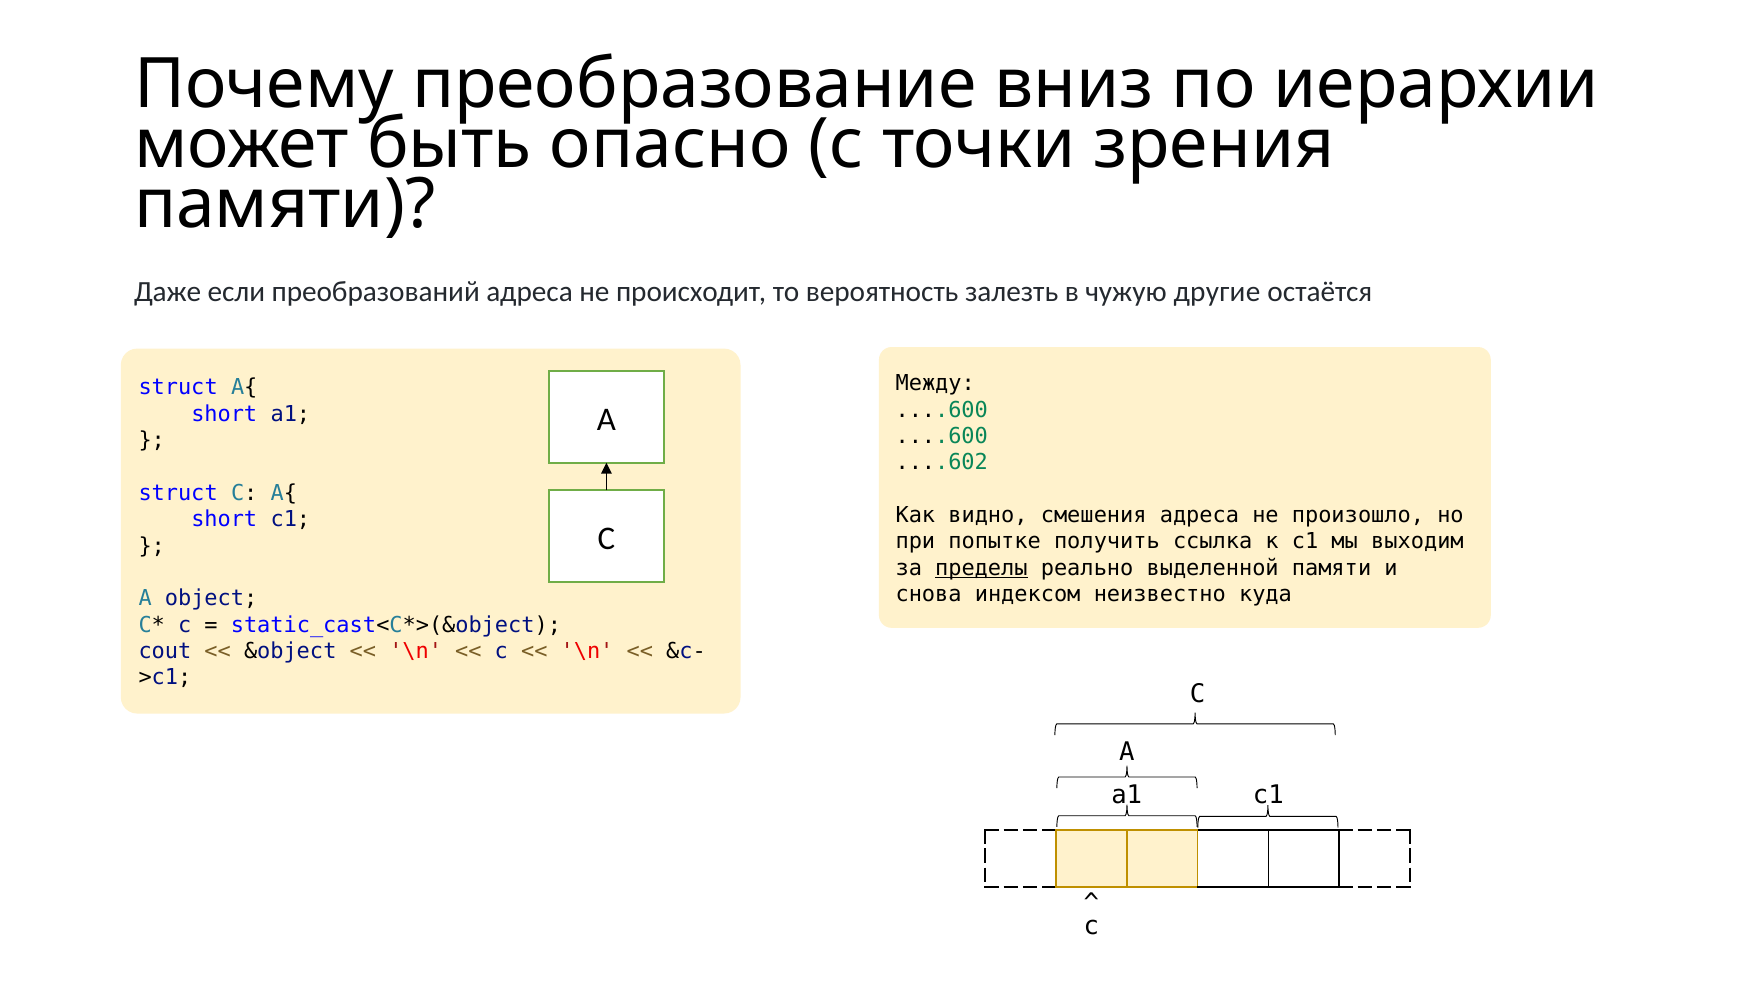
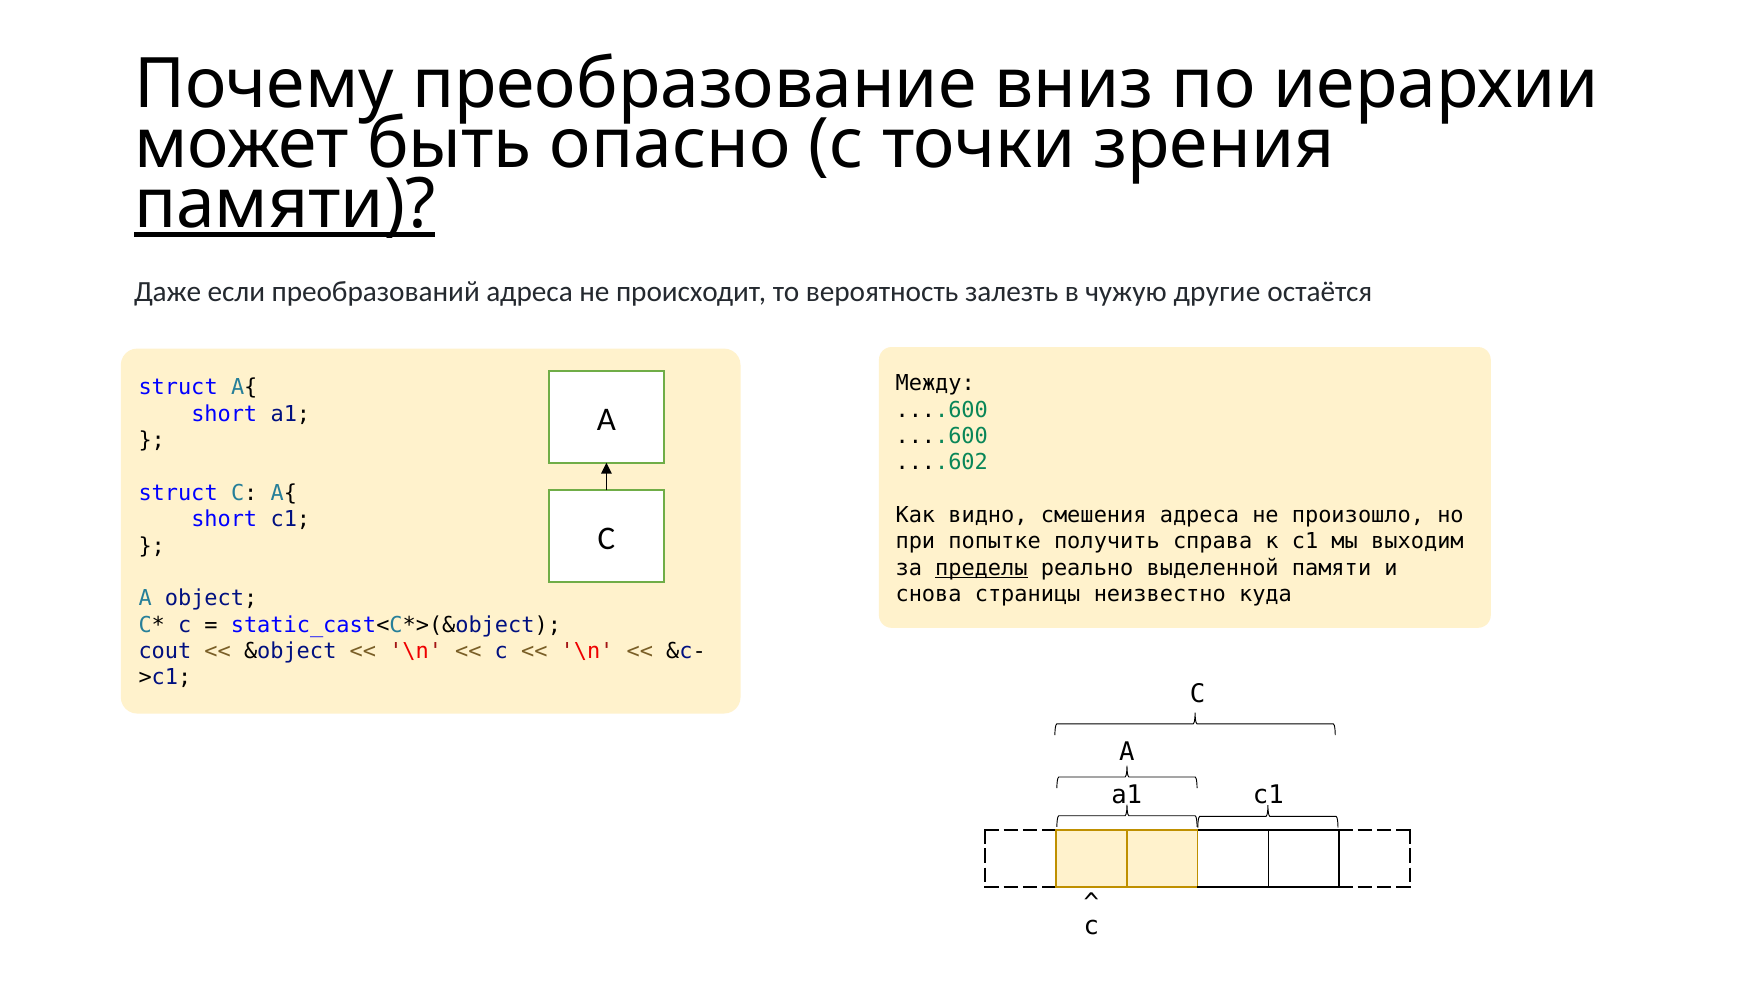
памяти underline: none -> present (285, 205)
ссылка: ссылка -> справа (1213, 542)
индексом: индексом -> страницы (1028, 594)
